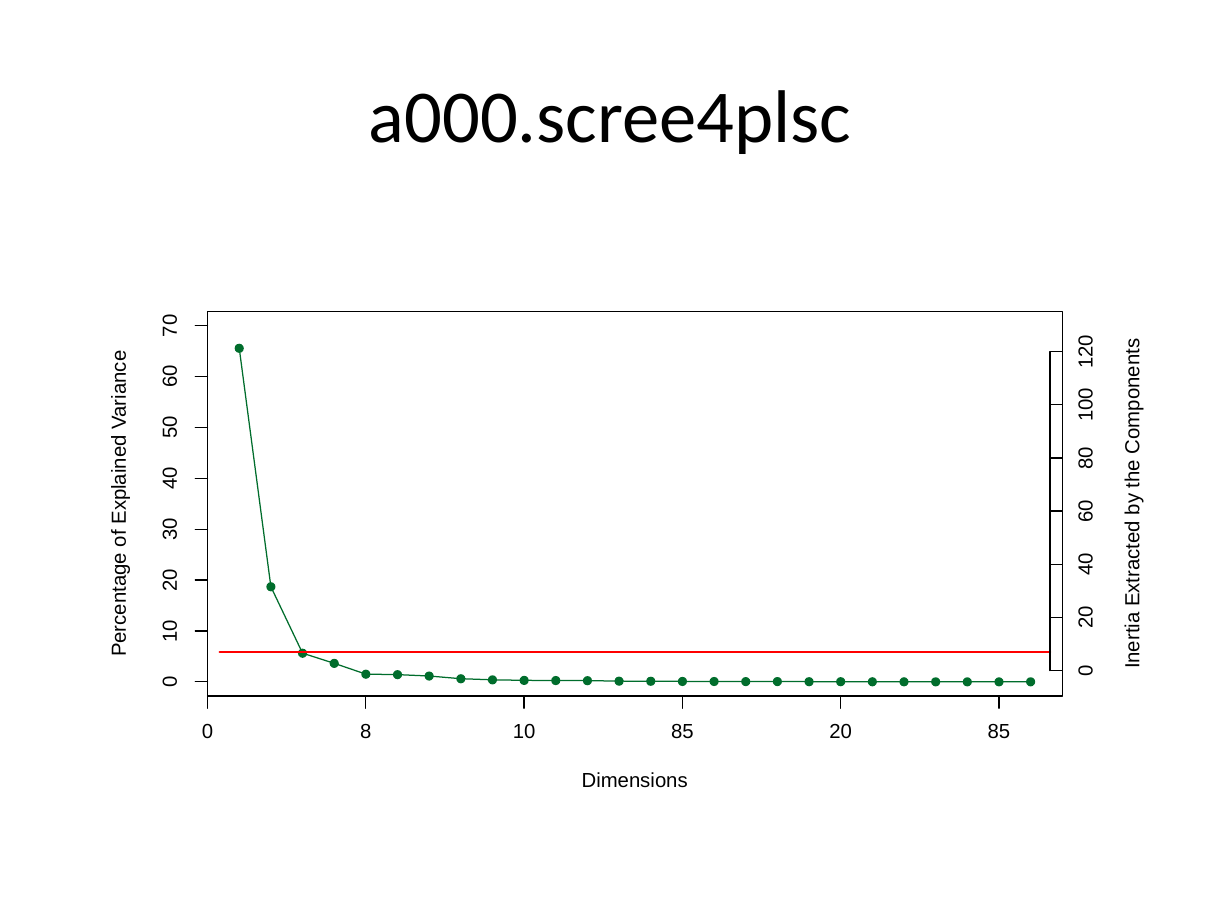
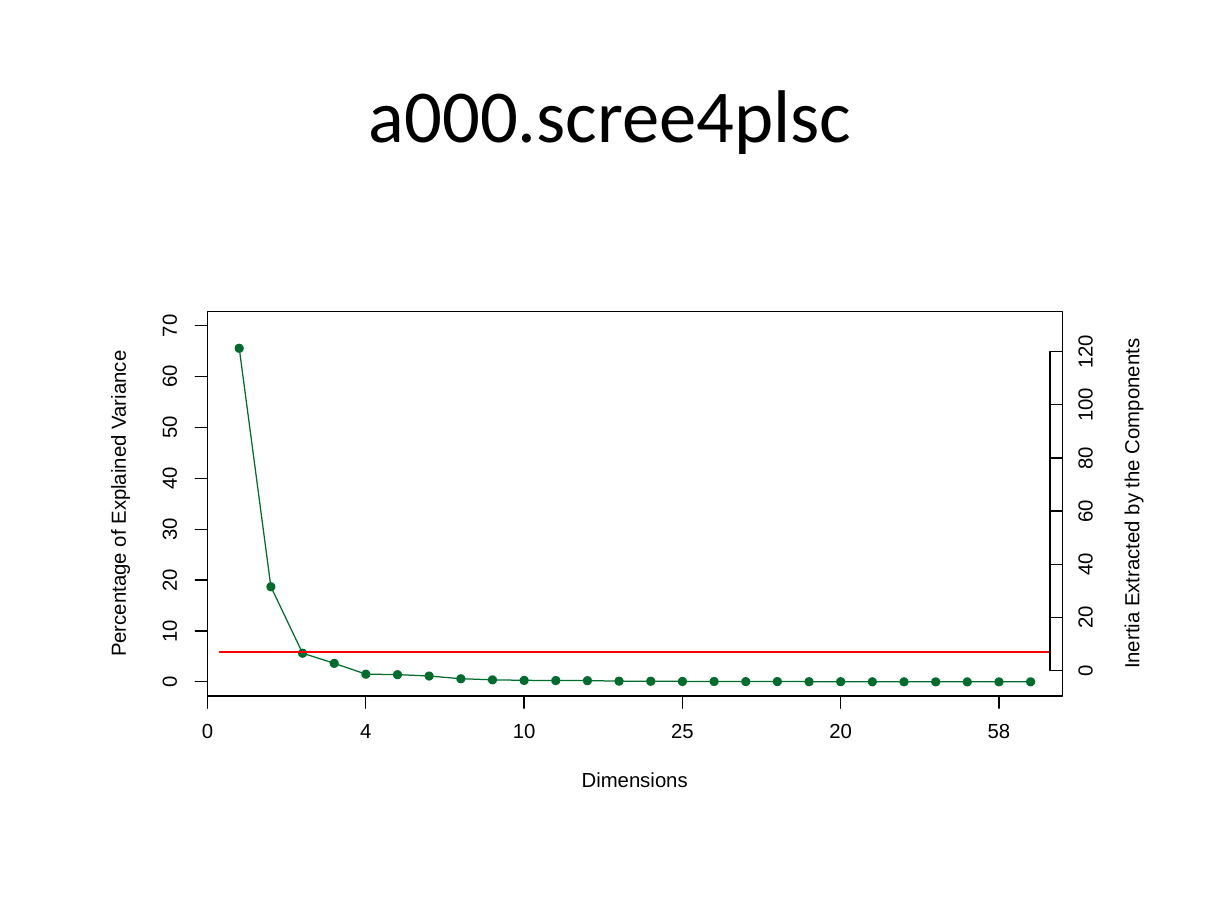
8: 8 -> 4 (366, 732)
10 85: 85 -> 25 (682, 732)
20 85: 85 -> 58 (999, 732)
